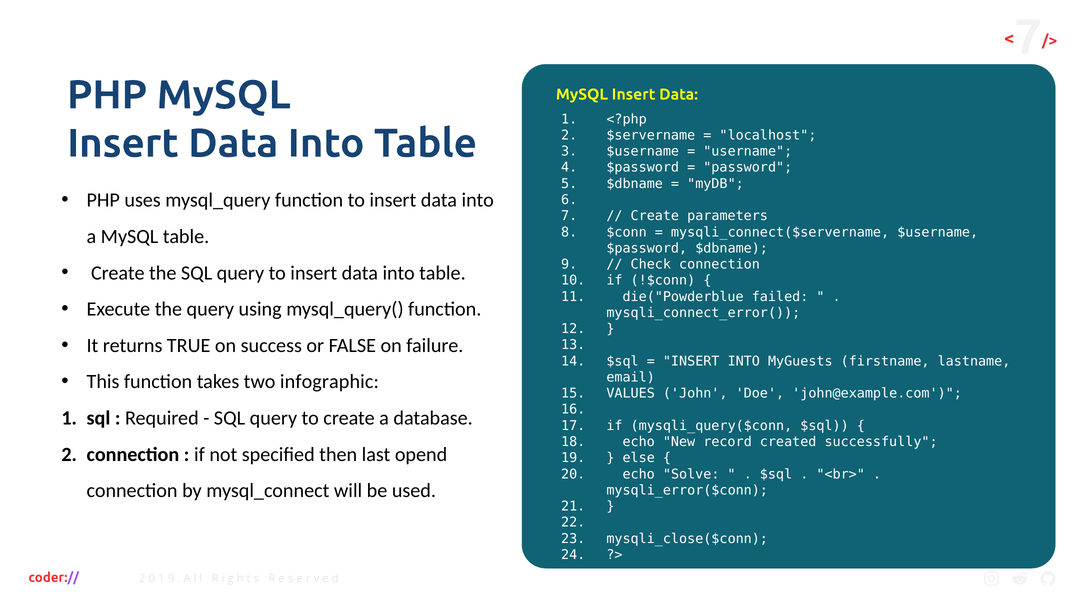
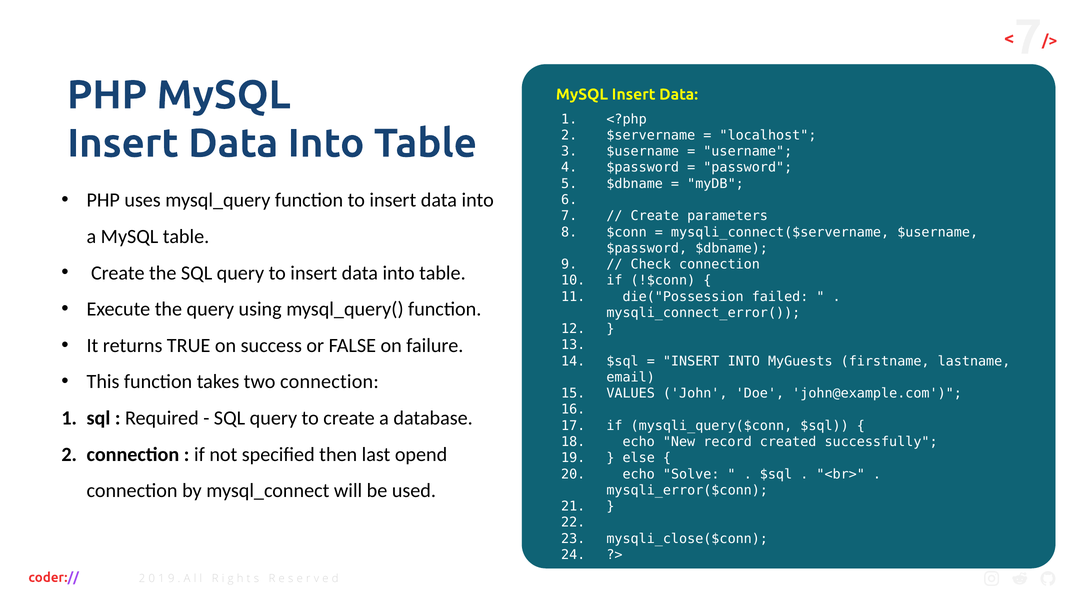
die("Powderblue: die("Powderblue -> die("Possession (683, 296)
two infographic: infographic -> connection (329, 382)
